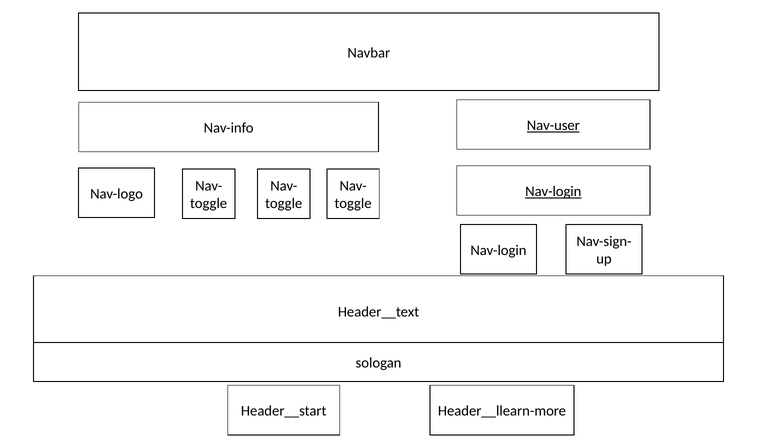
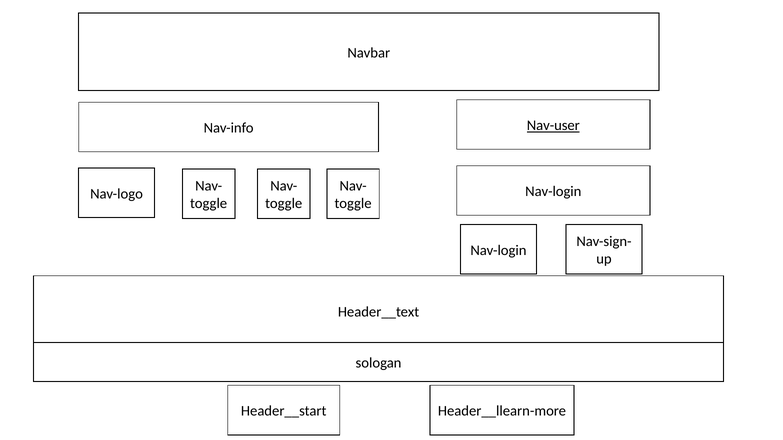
Nav-login underline: present -> none (553, 192)
